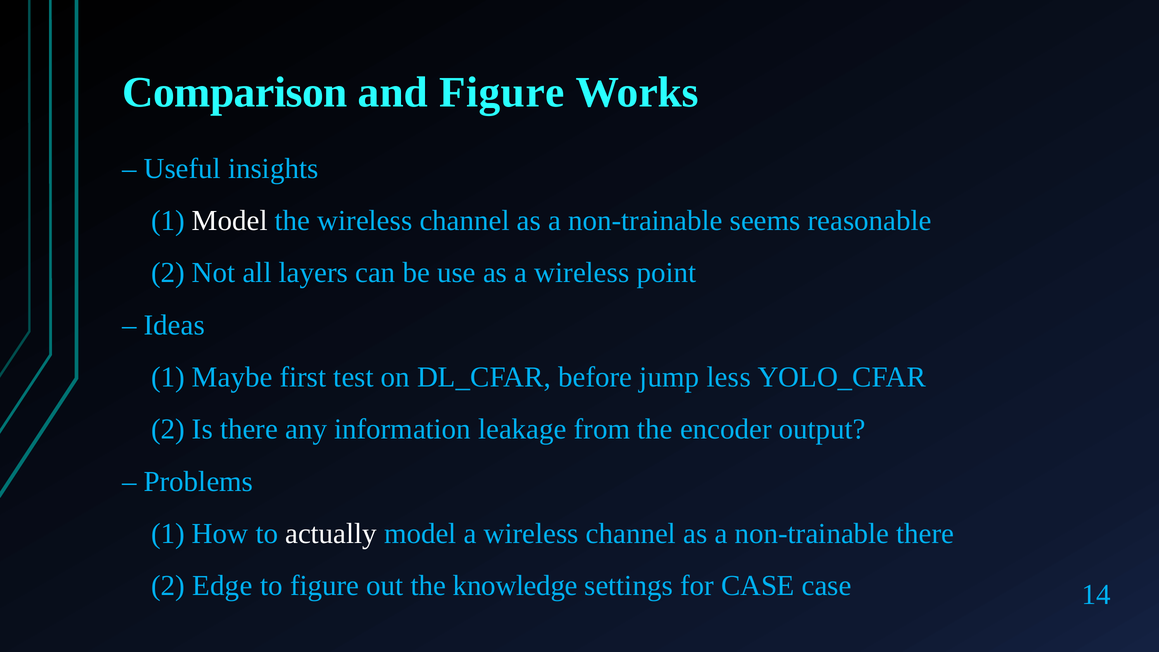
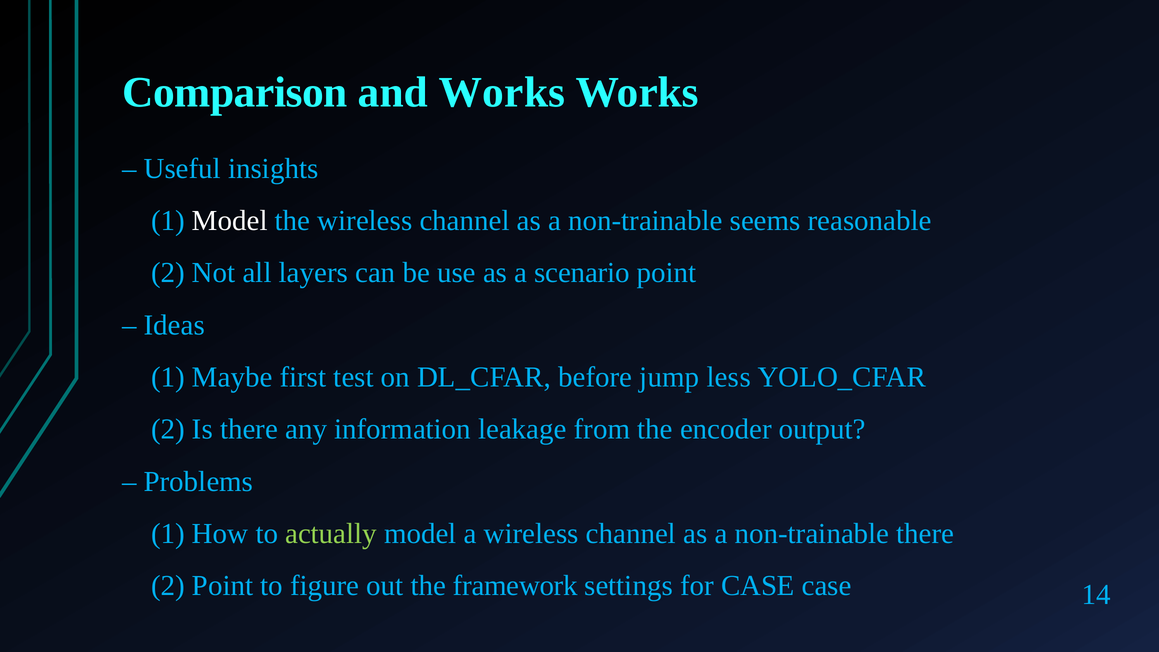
and Figure: Figure -> Works (502, 92)
as a wireless: wireless -> scenario (582, 273)
actually colour: white -> light green (331, 534)
2 Edge: Edge -> Point (223, 586)
knowledge: knowledge -> framework (515, 586)
